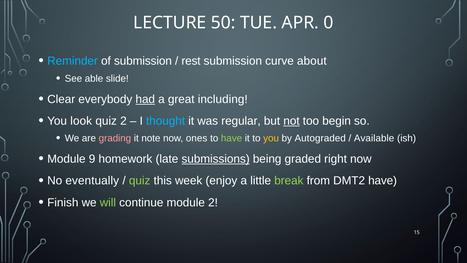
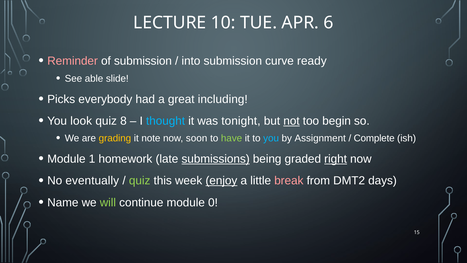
50: 50 -> 10 (223, 23)
0: 0 -> 6 (329, 23)
Reminder colour: light blue -> pink (73, 61)
rest: rest -> into (191, 61)
about: about -> ready (312, 61)
Clear: Clear -> Picks (61, 99)
had underline: present -> none (145, 99)
quiz 2: 2 -> 8 (123, 121)
regular: regular -> tonight (241, 121)
grading colour: pink -> yellow (115, 138)
ones: ones -> soon (197, 138)
you colour: yellow -> light blue (271, 138)
Autograded: Autograded -> Assignment (320, 138)
Available: Available -> Complete (374, 138)
9: 9 -> 1 (92, 159)
right underline: none -> present (336, 159)
enjoy underline: none -> present (221, 181)
break colour: light green -> pink (289, 181)
DMT2 have: have -> days (383, 181)
Finish: Finish -> Name (63, 202)
module 2: 2 -> 0 (213, 202)
